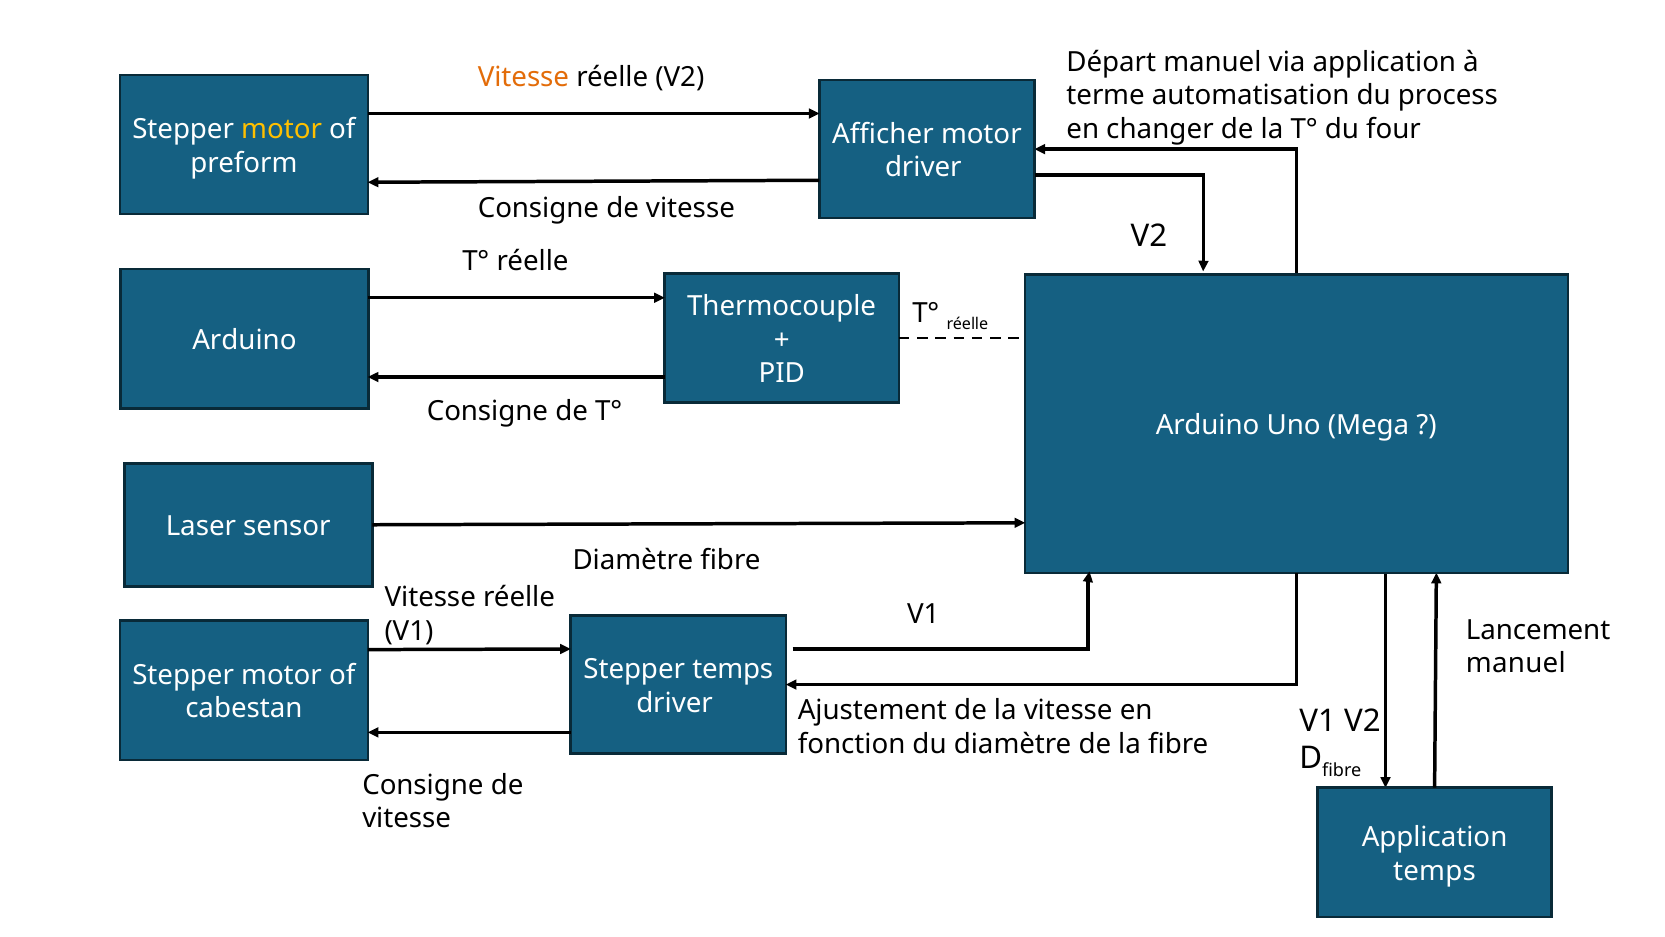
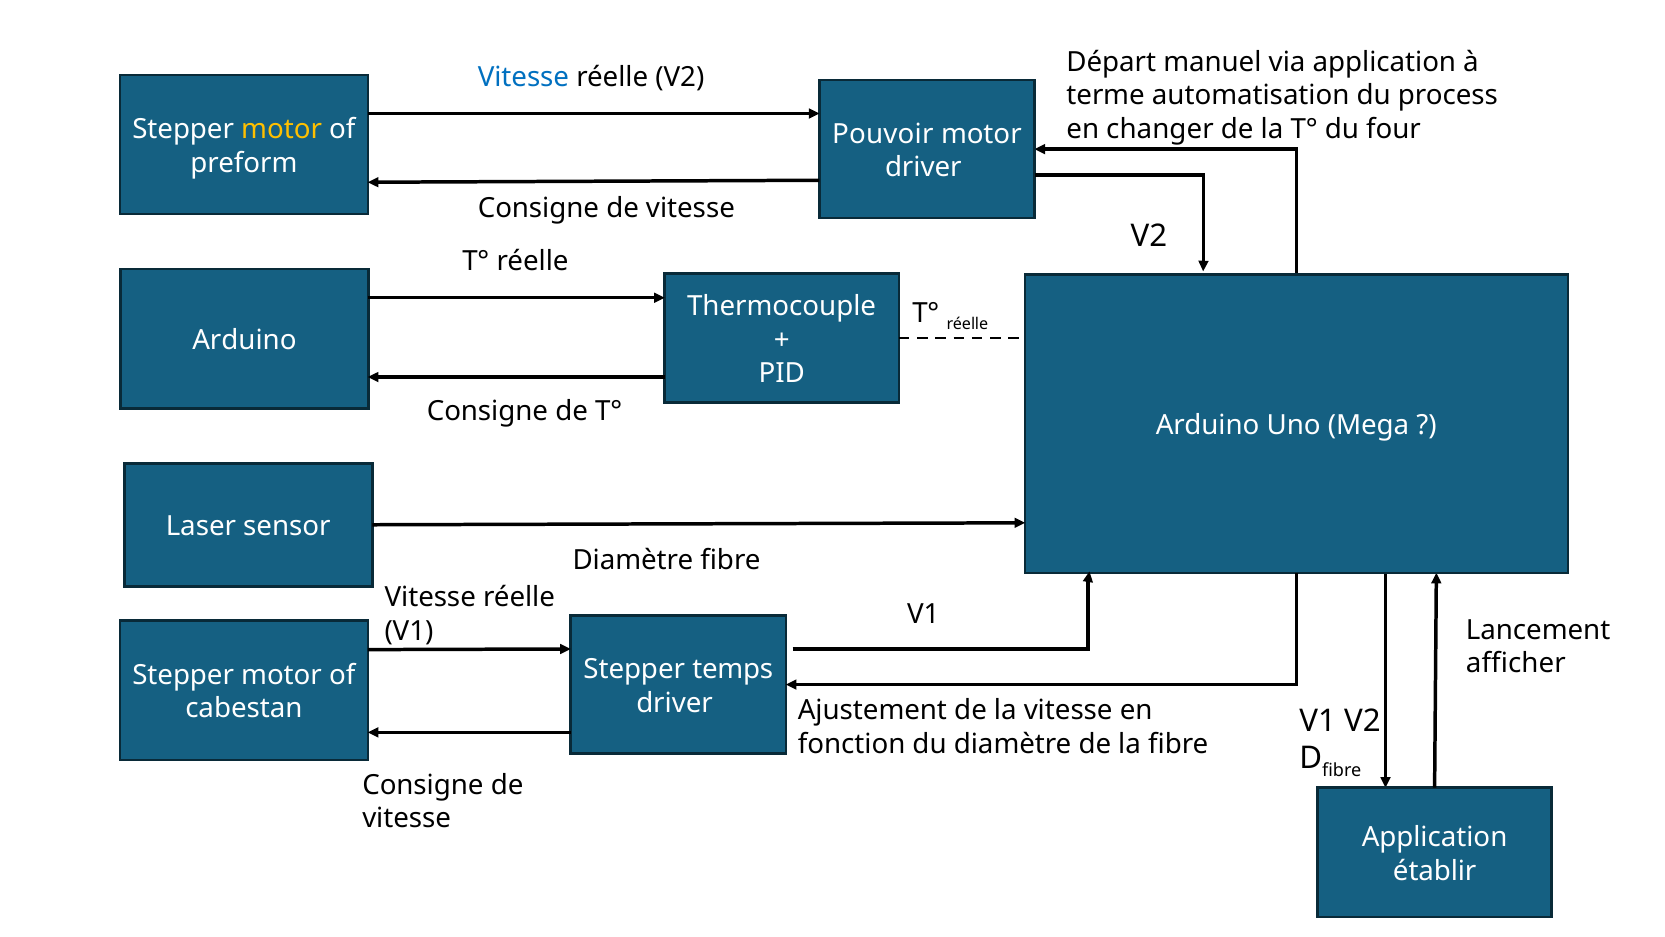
Vitesse colour: orange -> blue (523, 77)
Afficher: Afficher -> Pouvoir (883, 134)
manuel: manuel -> afficher (1516, 663)
temps: temps -> établir (1435, 871)
